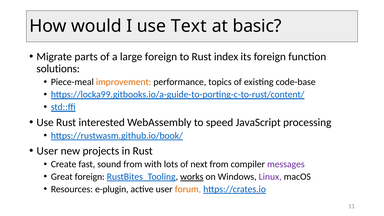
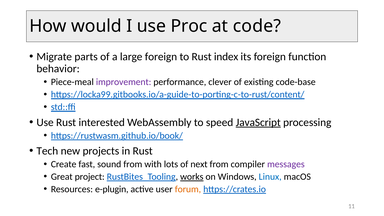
Text: Text -> Proc (189, 26)
basic: basic -> code (257, 26)
solutions: solutions -> behavior (58, 69)
improvement colour: orange -> purple (124, 82)
topics: topics -> clever (220, 82)
JavaScript underline: none -> present (258, 122)
User: User -> Tech (47, 151)
Great foreign: foreign -> project (90, 177)
Linux colour: purple -> blue (270, 177)
